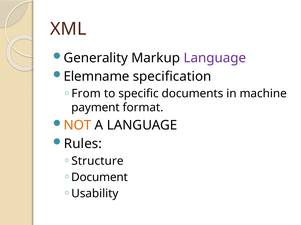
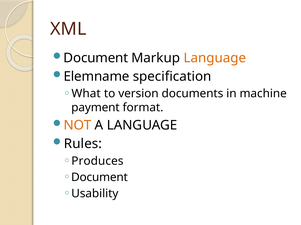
Generality: Generality -> Document (96, 58)
Language colour: purple -> orange (215, 58)
From: From -> What (86, 94)
specific: specific -> version (138, 94)
Structure: Structure -> Produces (97, 161)
